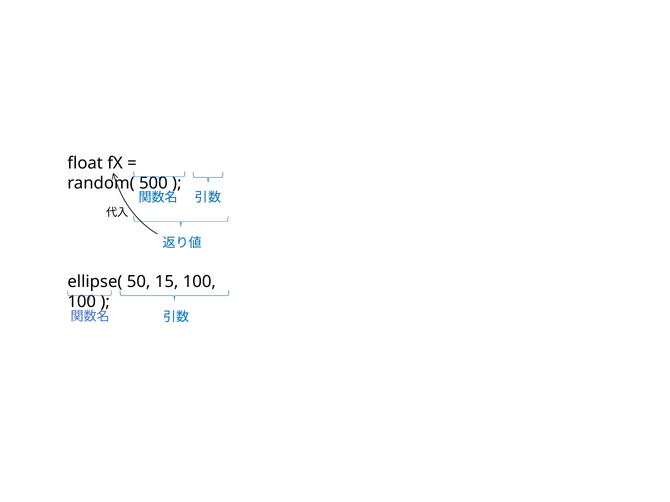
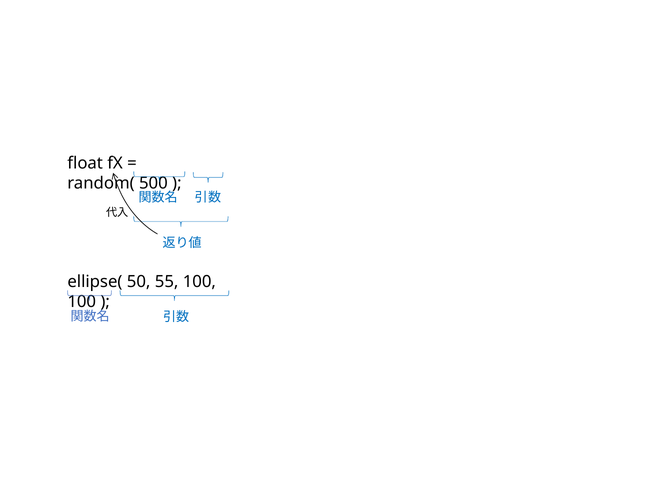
15: 15 -> 55 (167, 282)
